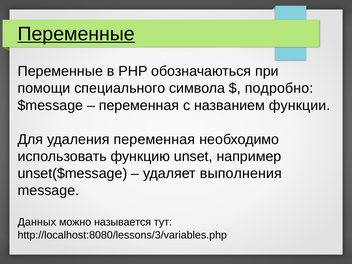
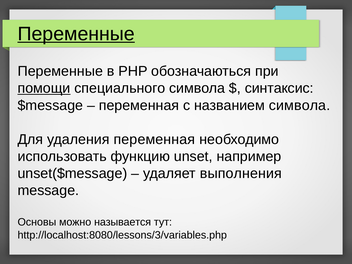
помощи underline: none -> present (44, 88)
подробно: подробно -> синтаксис (279, 88)
названием функции: функции -> символа (300, 105)
Данных: Данных -> Основы (37, 222)
